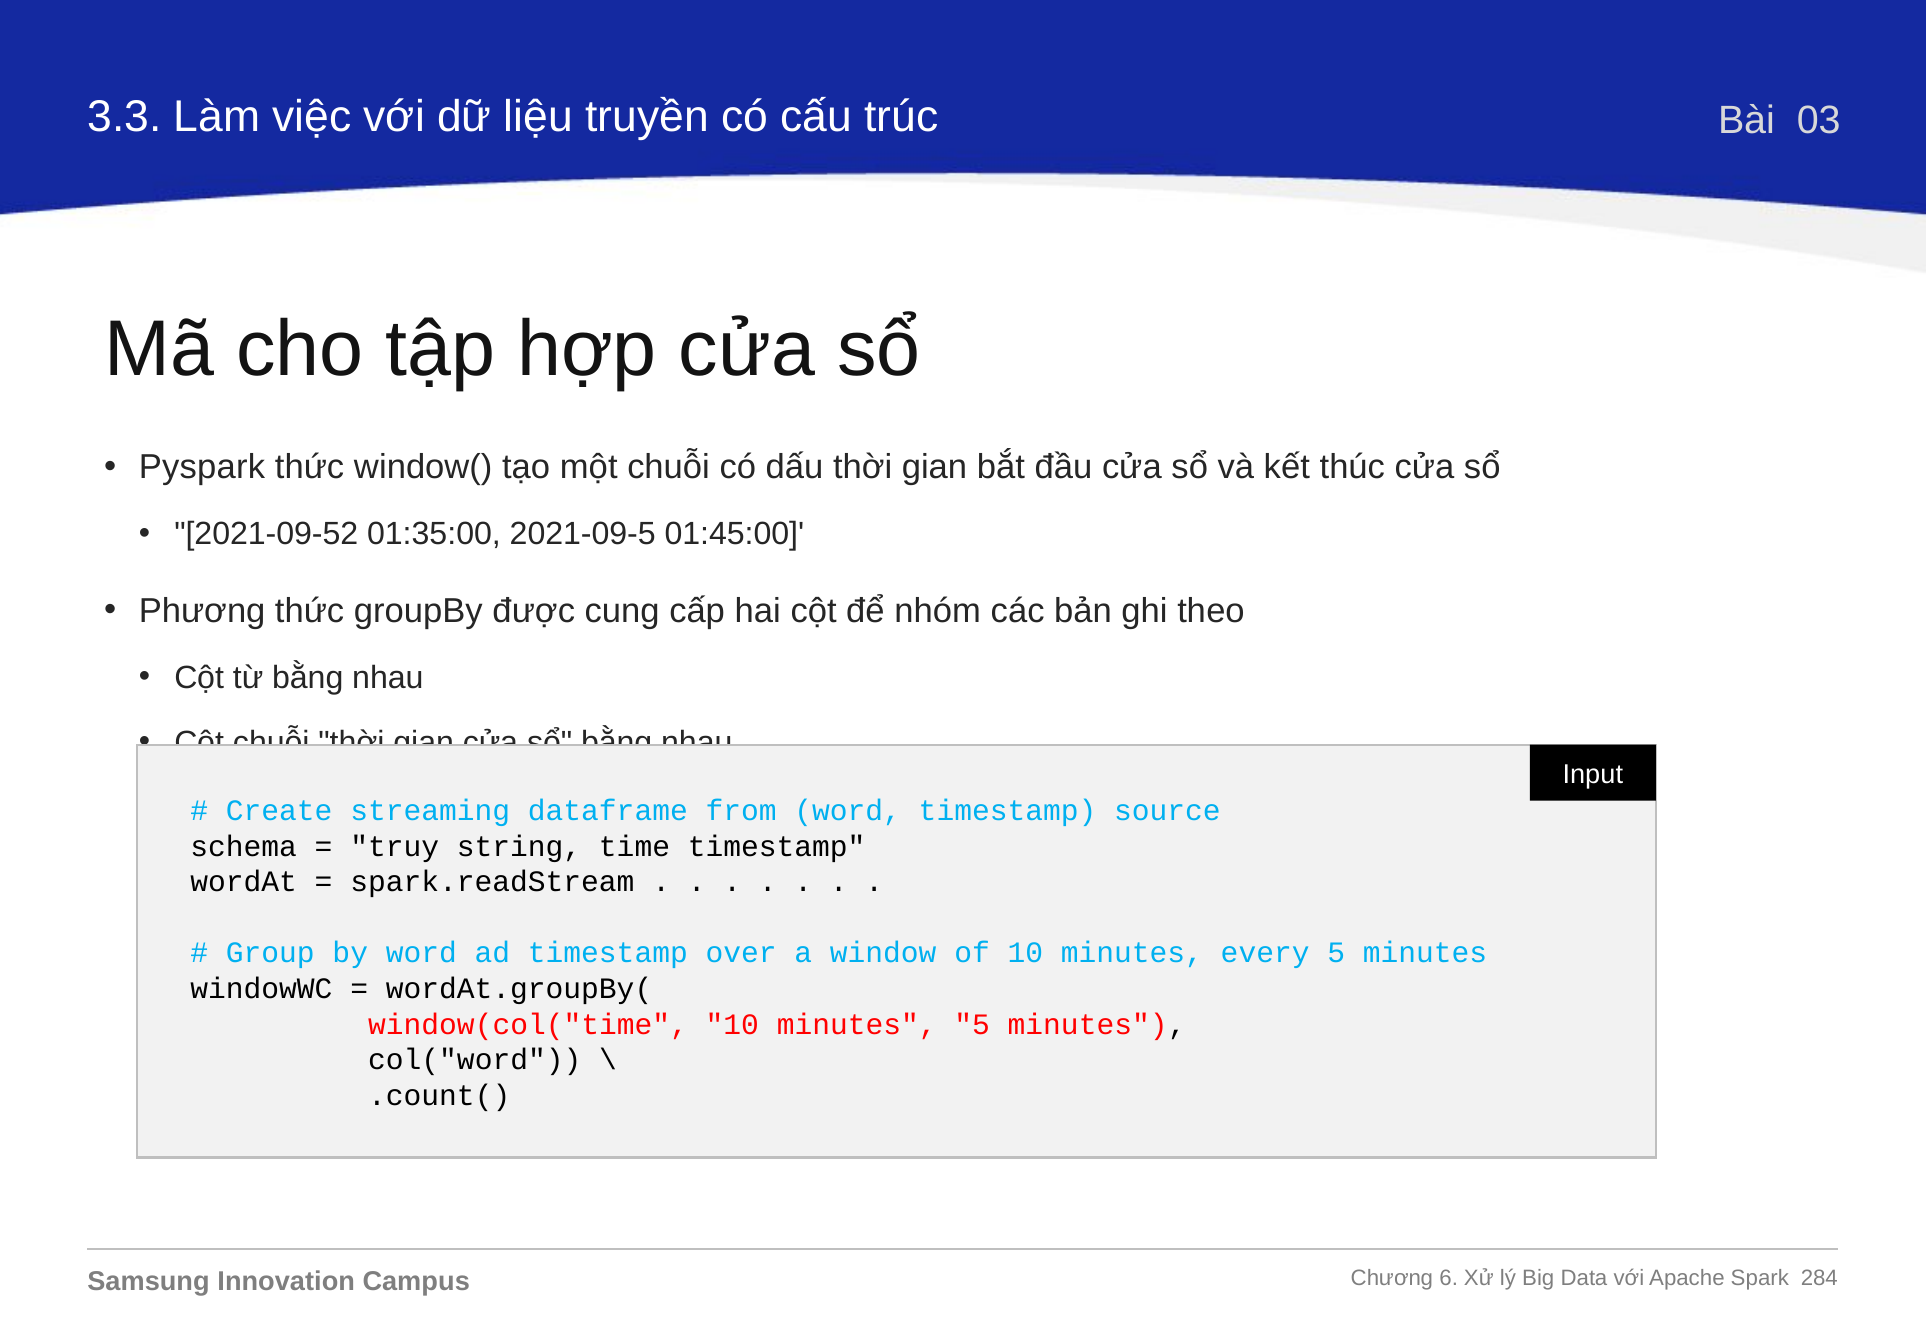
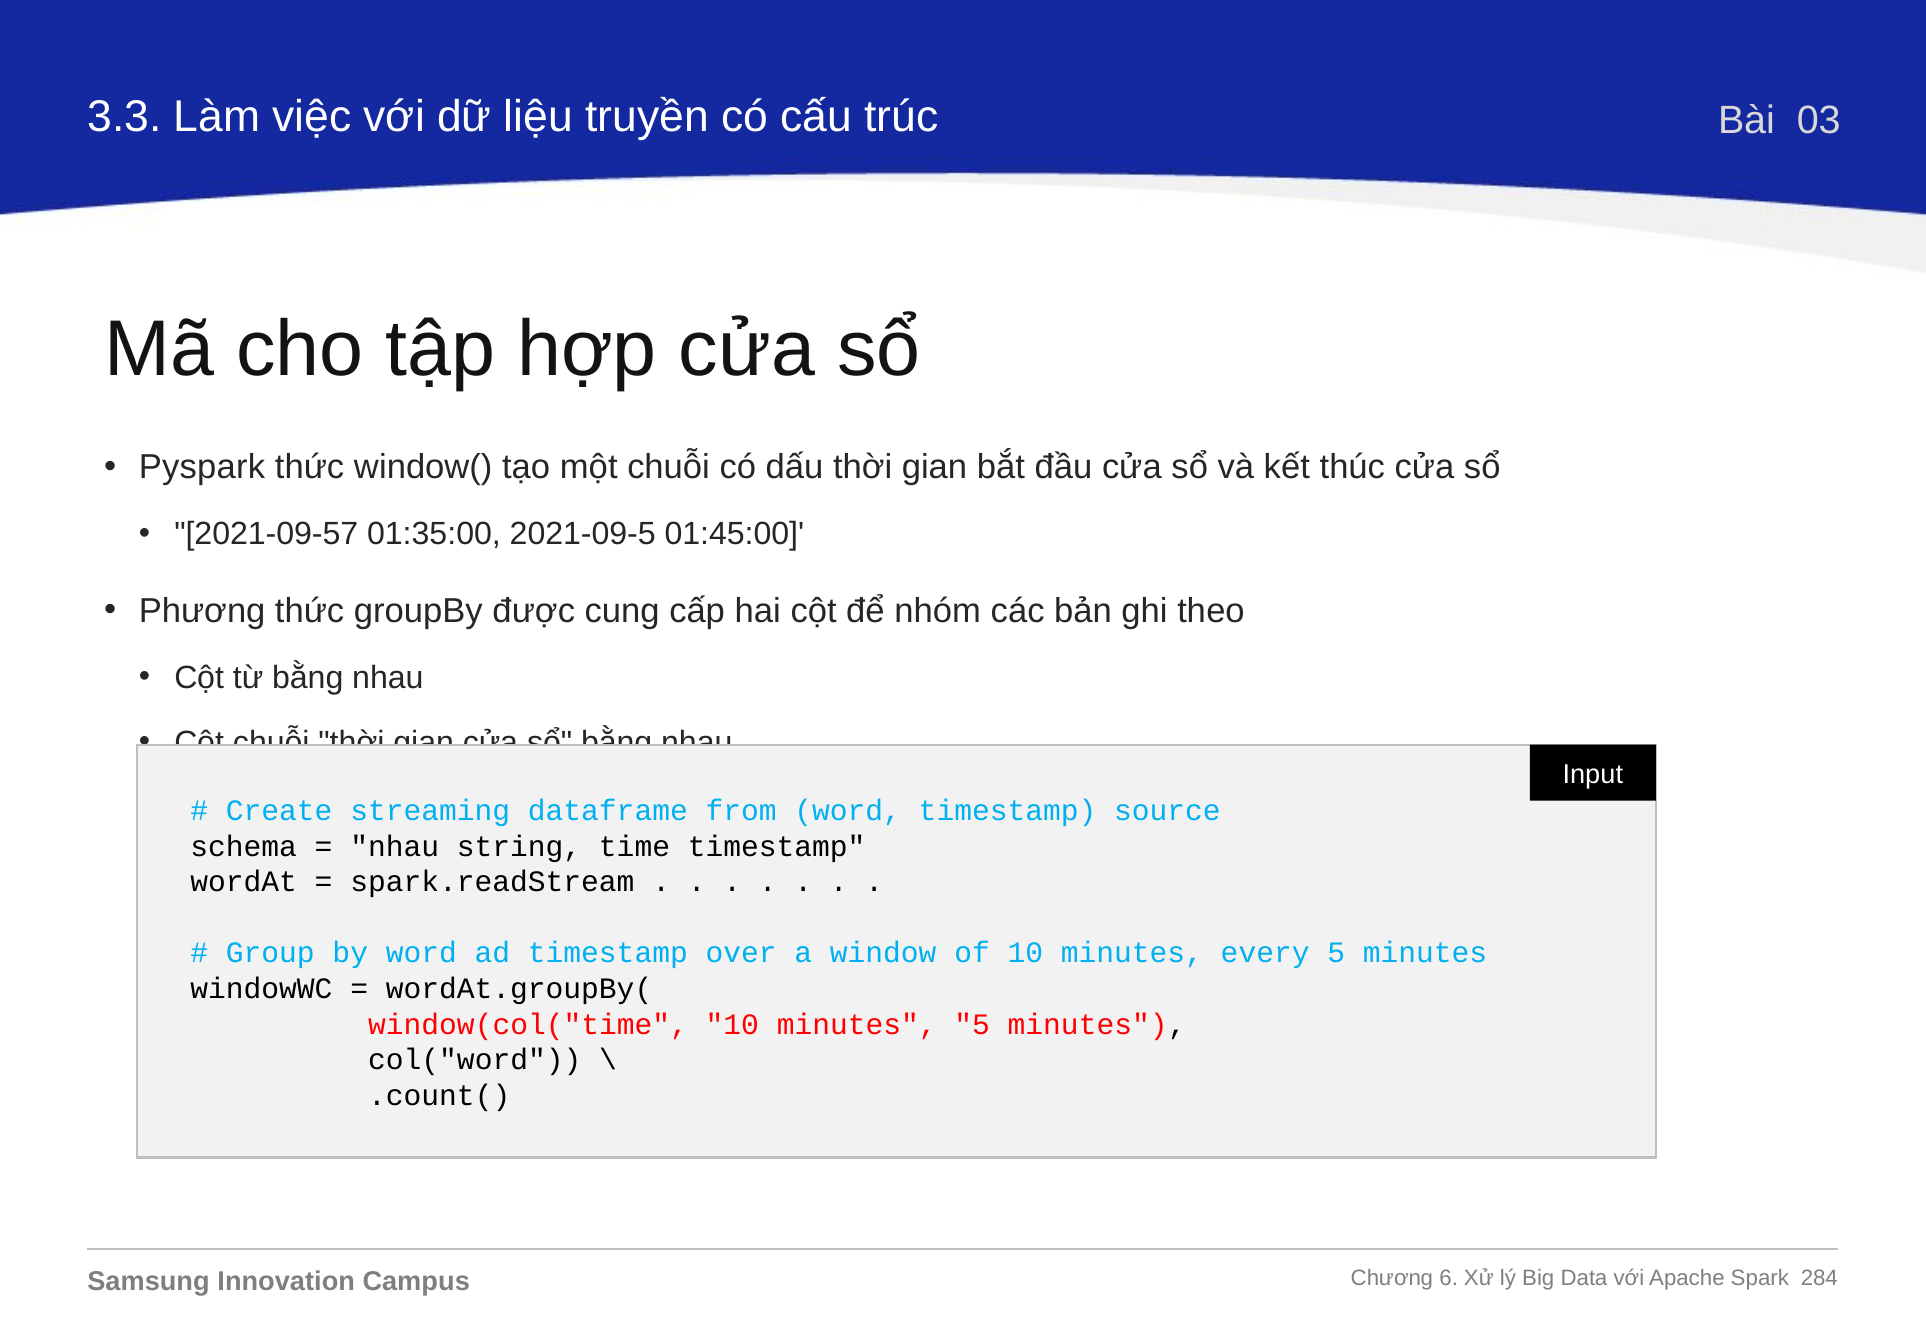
2021-09-52: 2021-09-52 -> 2021-09-57 (266, 535)
truy: truy -> nhau (395, 847)
